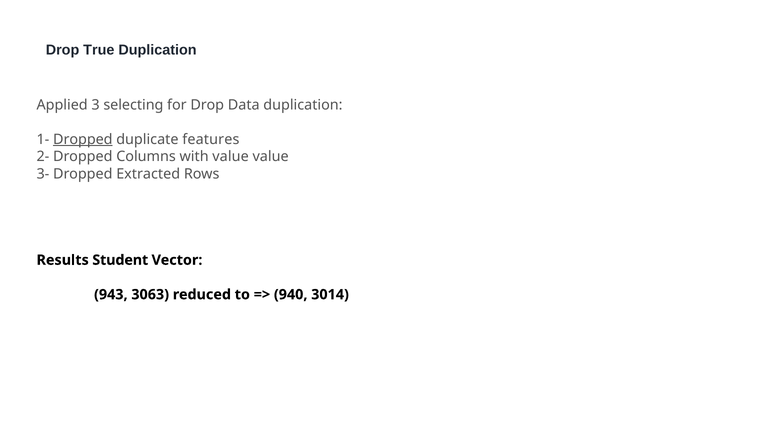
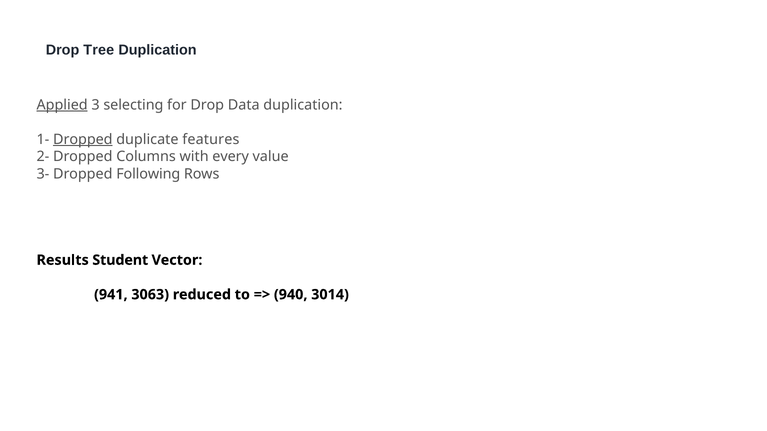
True: True -> Tree (99, 50)
Applied underline: none -> present (62, 105)
with value: value -> every (231, 157)
Extracted: Extracted -> Following (148, 174)
943: 943 -> 941 (111, 295)
